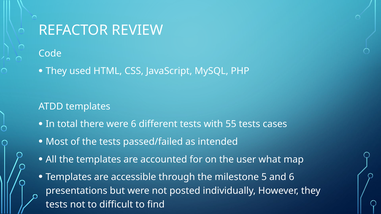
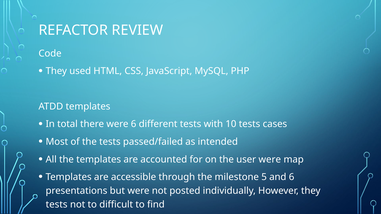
55: 55 -> 10 (231, 124)
user what: what -> were (270, 160)
